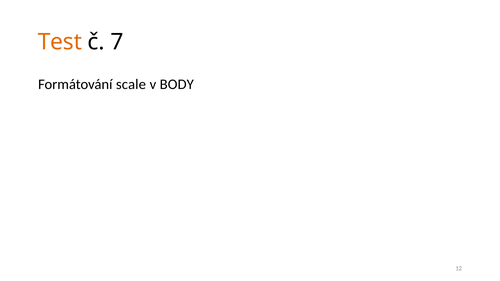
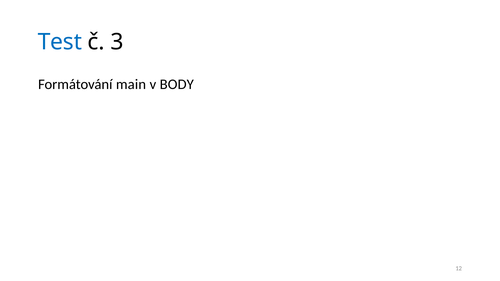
Test colour: orange -> blue (60, 42)
7: 7 -> 3 (117, 42)
scale: scale -> main (131, 85)
